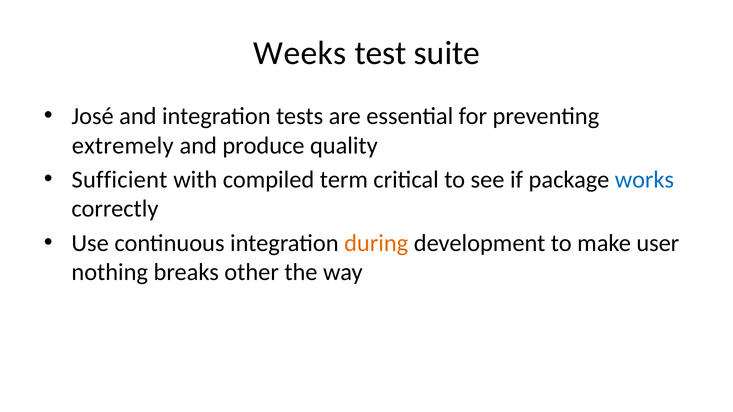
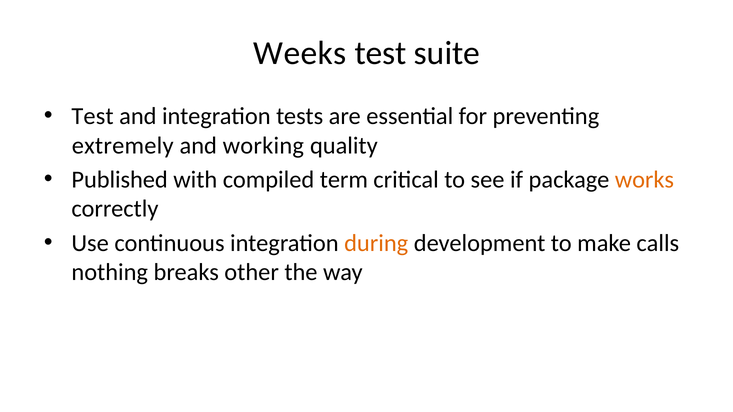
José: José -> Test (93, 116)
produce: produce -> working (263, 146)
Sufficient: Sufficient -> Published (120, 180)
works colour: blue -> orange (644, 180)
user: user -> calls (658, 243)
